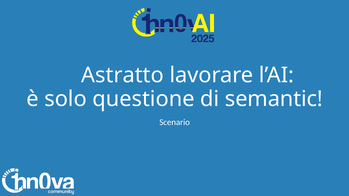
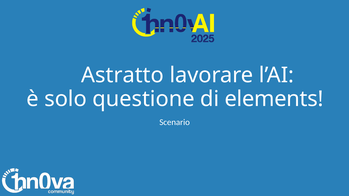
semantic: semantic -> elements (274, 99)
